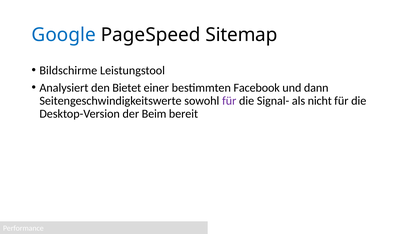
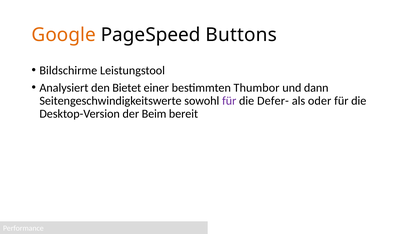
Google colour: blue -> orange (64, 35)
Sitemap: Sitemap -> Buttons (241, 35)
Facebook: Facebook -> Thumbor (257, 88)
Signal-: Signal- -> Defer- (273, 101)
nicht: nicht -> oder (320, 101)
